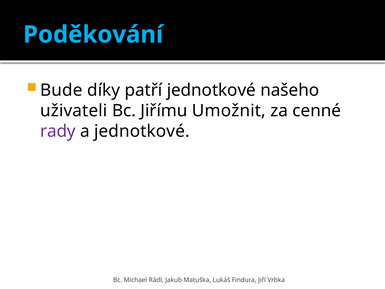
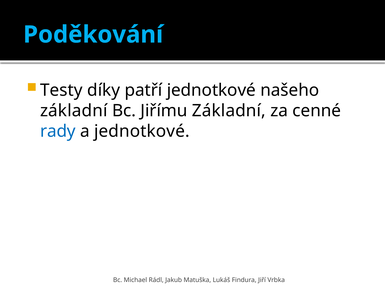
Bude: Bude -> Testy (61, 90)
uživateli: uživateli -> základní (74, 111)
Jiřímu Umožnit: Umožnit -> Základní (229, 111)
rady colour: purple -> blue (58, 131)
